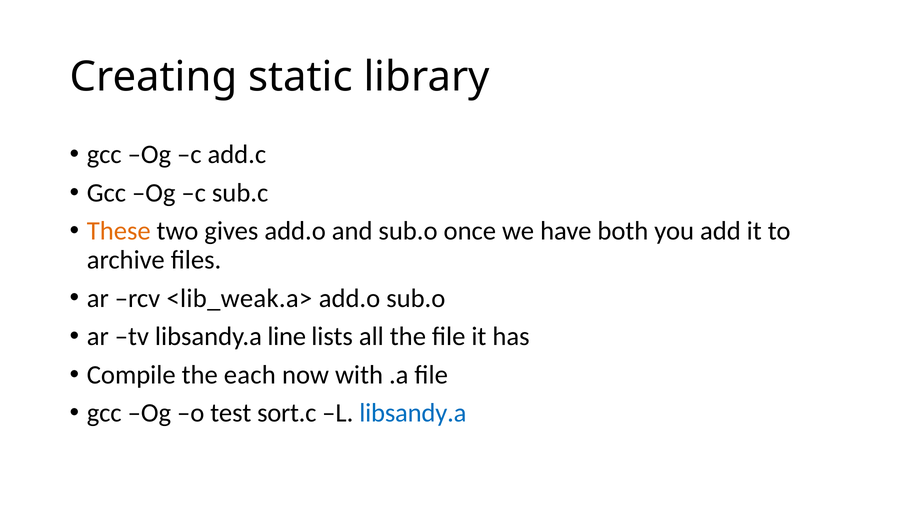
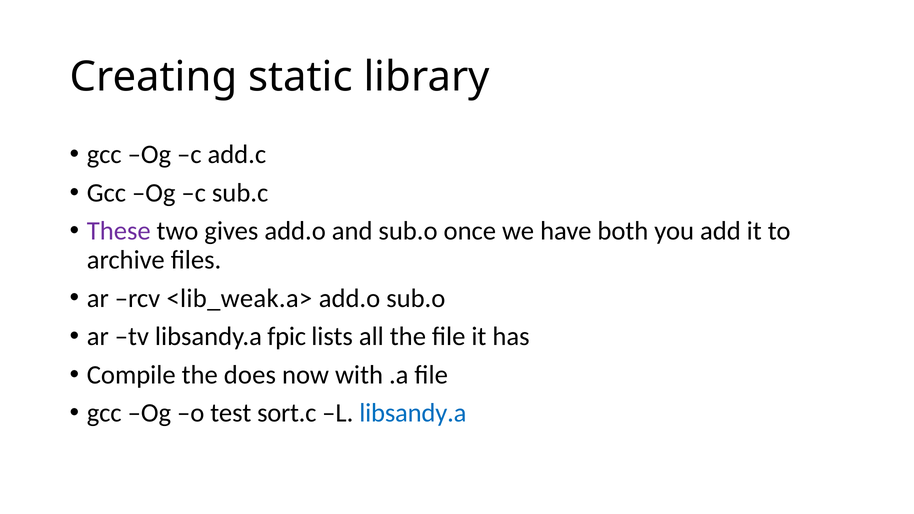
These colour: orange -> purple (119, 231)
line: line -> fpic (287, 337)
each: each -> does (250, 375)
